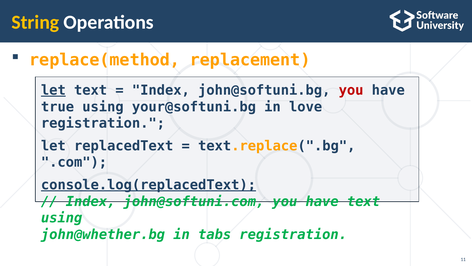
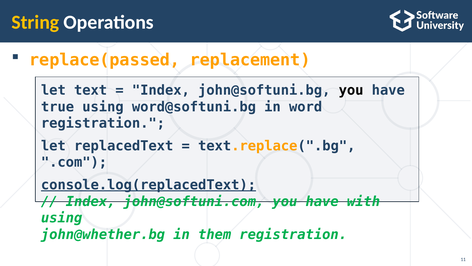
replace(method: replace(method -> replace(passed (105, 60)
let underline: present -> none (53, 90)
you colour: red -> black (351, 90)
your@softuni.bg: your@softuni.bg -> word@softuni.bg (194, 107)
love: love -> word (306, 107)
have text: text -> with (363, 201)
tabs: tabs -> them (215, 234)
